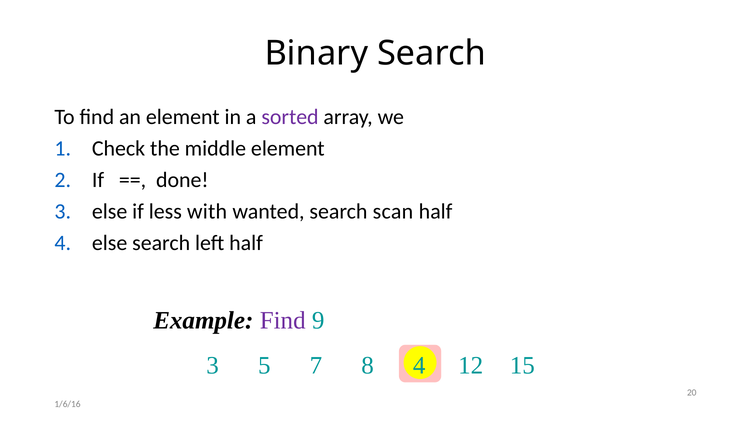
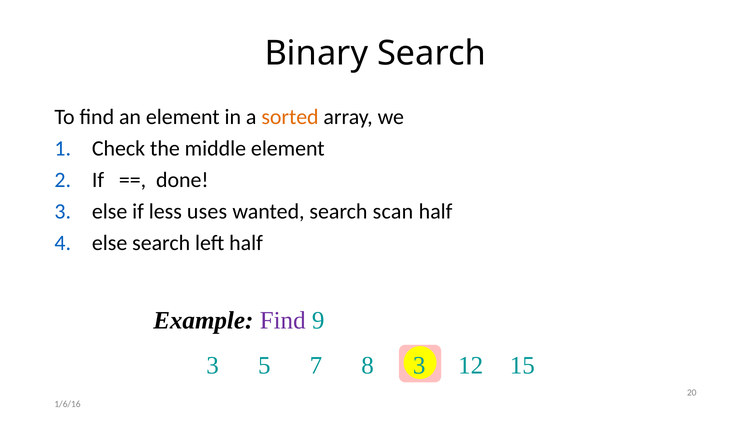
sorted colour: purple -> orange (290, 117)
with: with -> uses (207, 211)
8 4: 4 -> 3 (419, 365)
